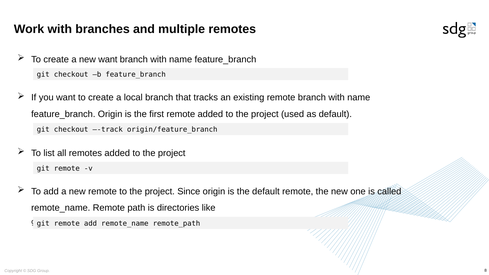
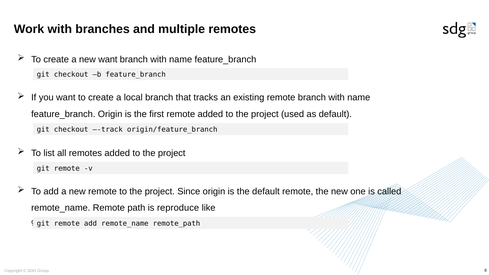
directories: directories -> reproduce (178, 208)
